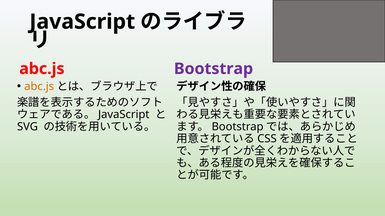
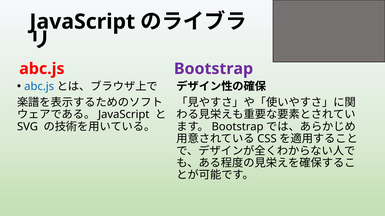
abc.js colour: orange -> blue (39, 87)
